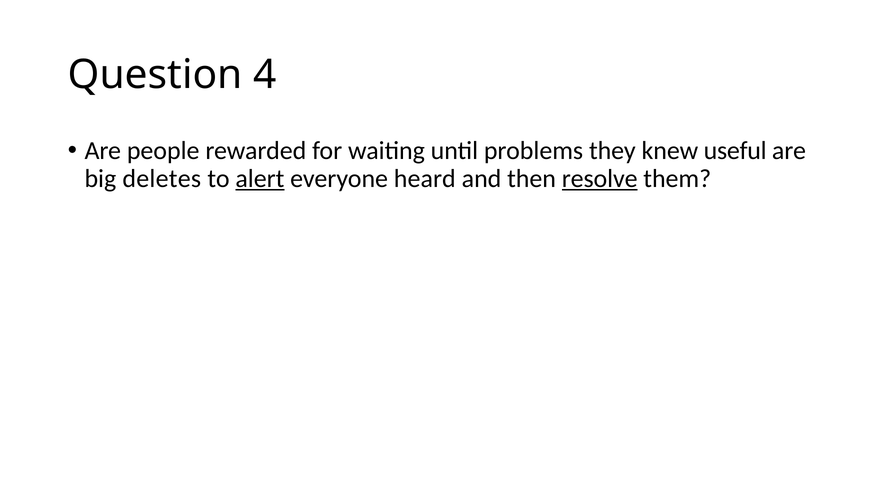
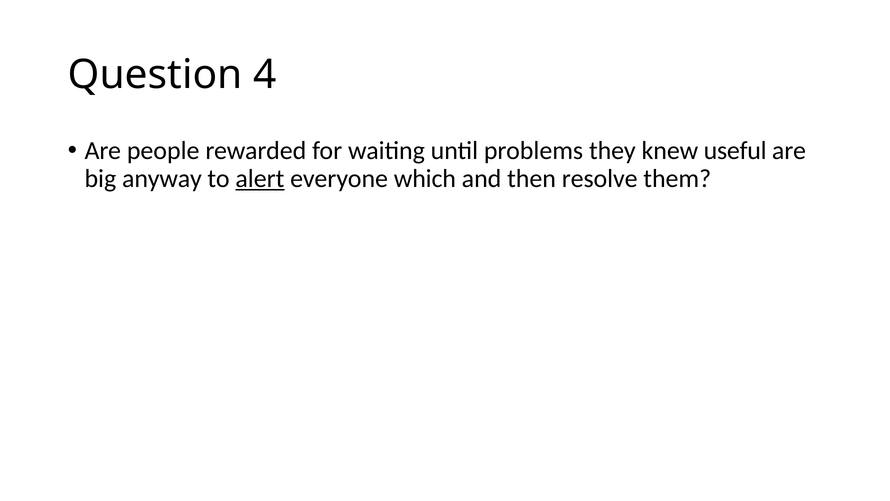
deletes: deletes -> anyway (162, 179)
heard: heard -> which (425, 179)
resolve underline: present -> none (600, 179)
